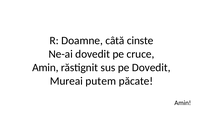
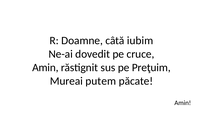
cinste: cinste -> iubim (140, 41)
pe Dovedit: Dovedit -> Preţuim (151, 68)
